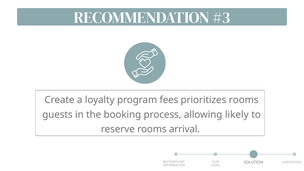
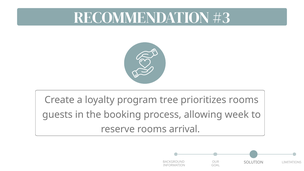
fees: fees -> tree (169, 100)
likely: likely -> week (237, 115)
